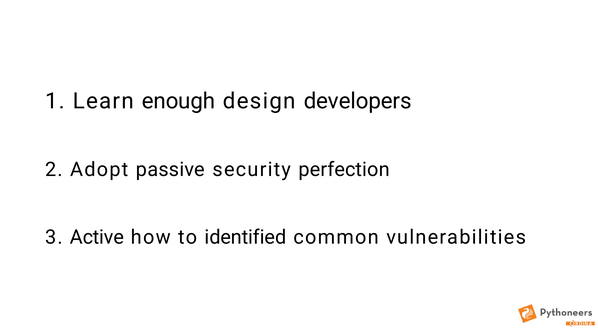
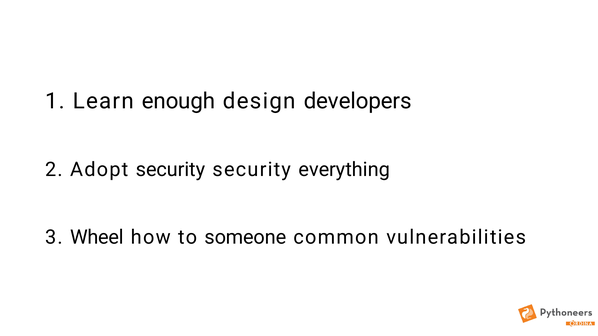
Adopt passive: passive -> security (171, 170)
perfection: perfection -> everything (344, 170)
Active: Active -> Wheel (97, 237)
identified: identified -> someone (245, 237)
